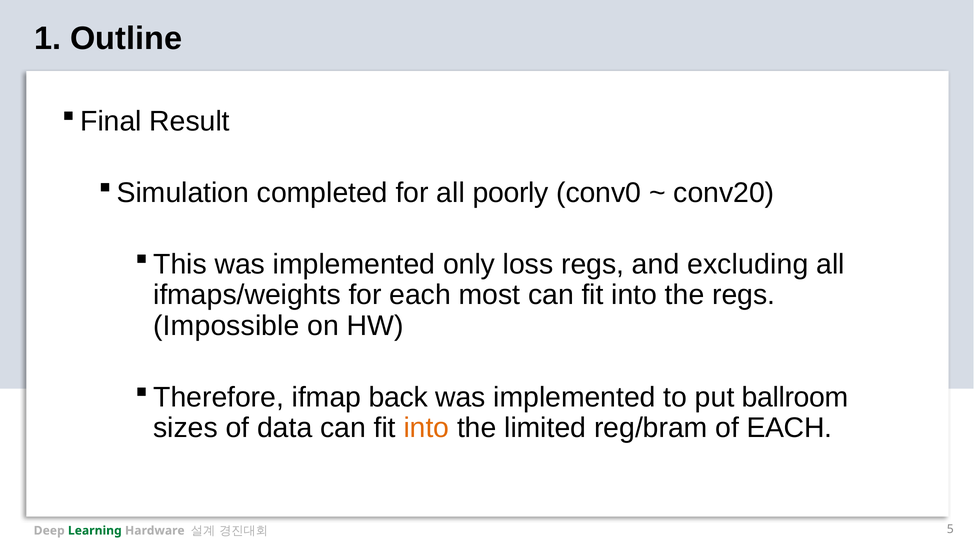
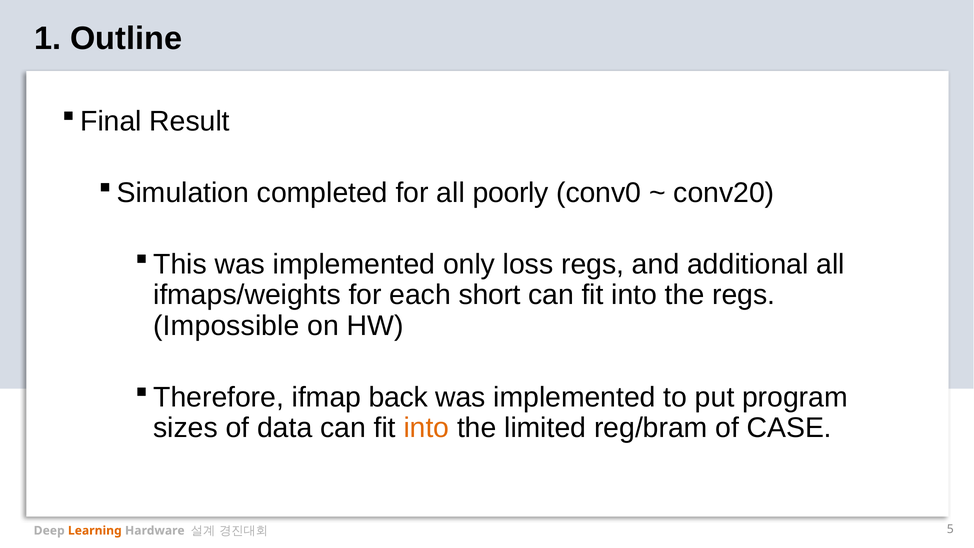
excluding: excluding -> additional (748, 264)
most: most -> short (490, 295)
ballroom: ballroom -> program (795, 397)
of EACH: EACH -> CASE (789, 428)
Learning colour: green -> orange (95, 530)
